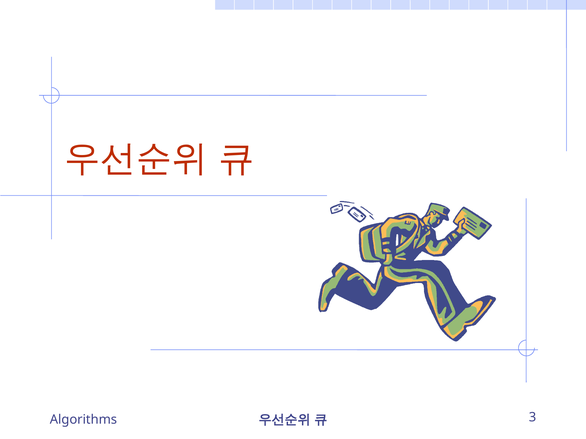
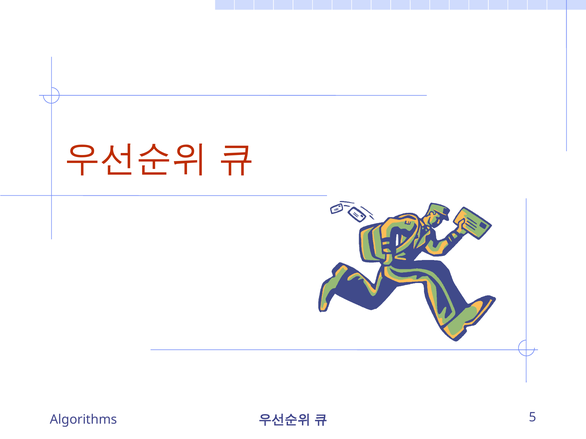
3: 3 -> 5 (532, 418)
